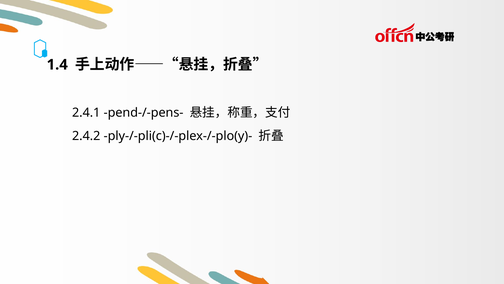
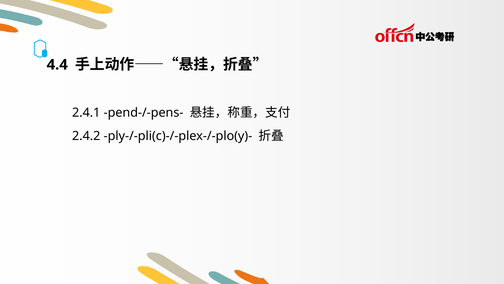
1.4: 1.4 -> 4.4 (57, 65)
